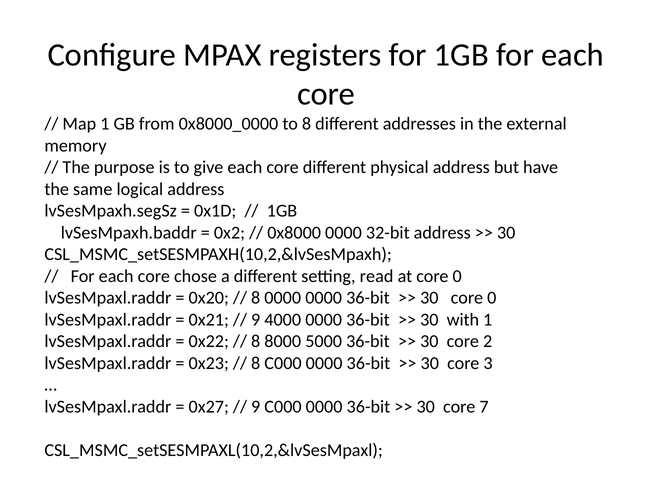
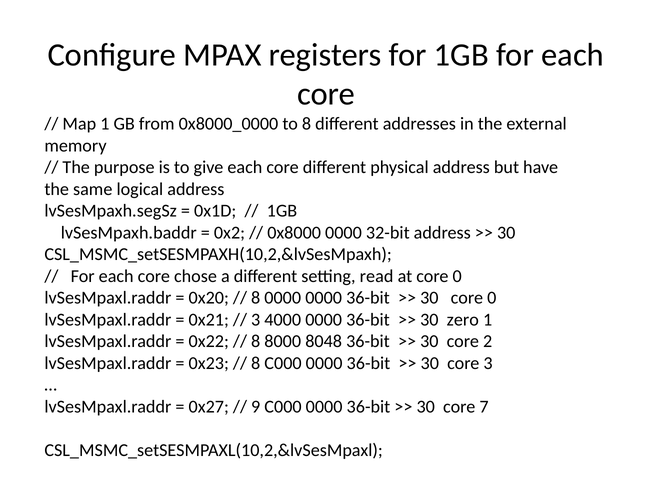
9: 9 -> 3 (256, 320)
with: with -> zero (463, 320)
5000: 5000 -> 8048 (324, 341)
